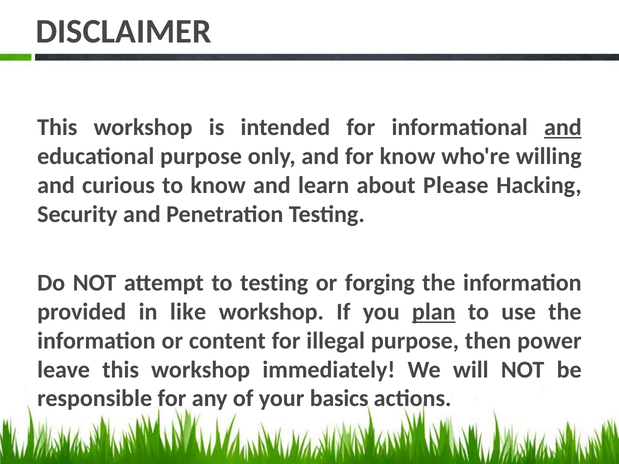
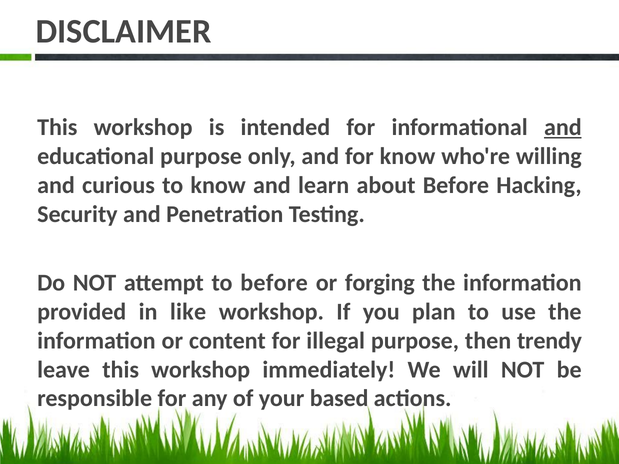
about Please: Please -> Before (456, 185)
to testing: testing -> before (274, 283)
plan underline: present -> none (434, 312)
power: power -> trendy (550, 341)
basics: basics -> based (339, 399)
